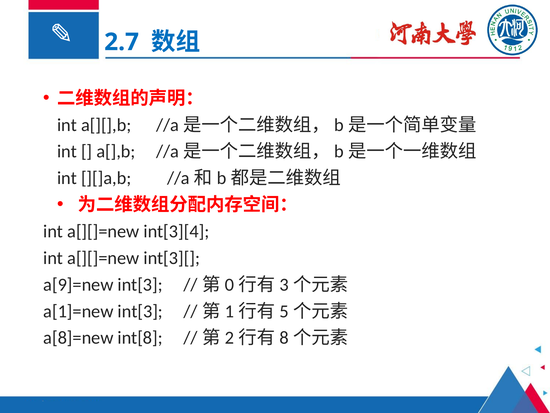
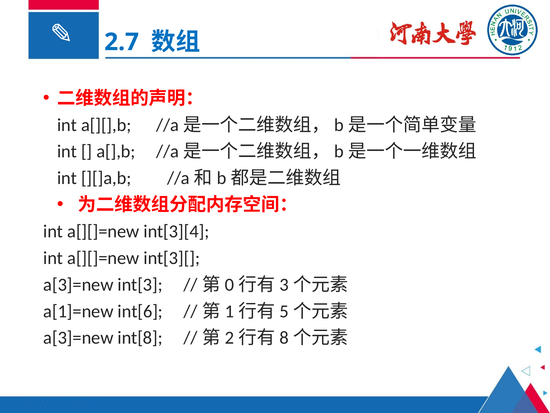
a[9]=new: a[9]=new -> a[3]=new (78, 284)
a[1]=new int[3: int[3 -> int[6 (140, 311)
a[8]=new: a[8]=new -> a[3]=new (78, 338)
